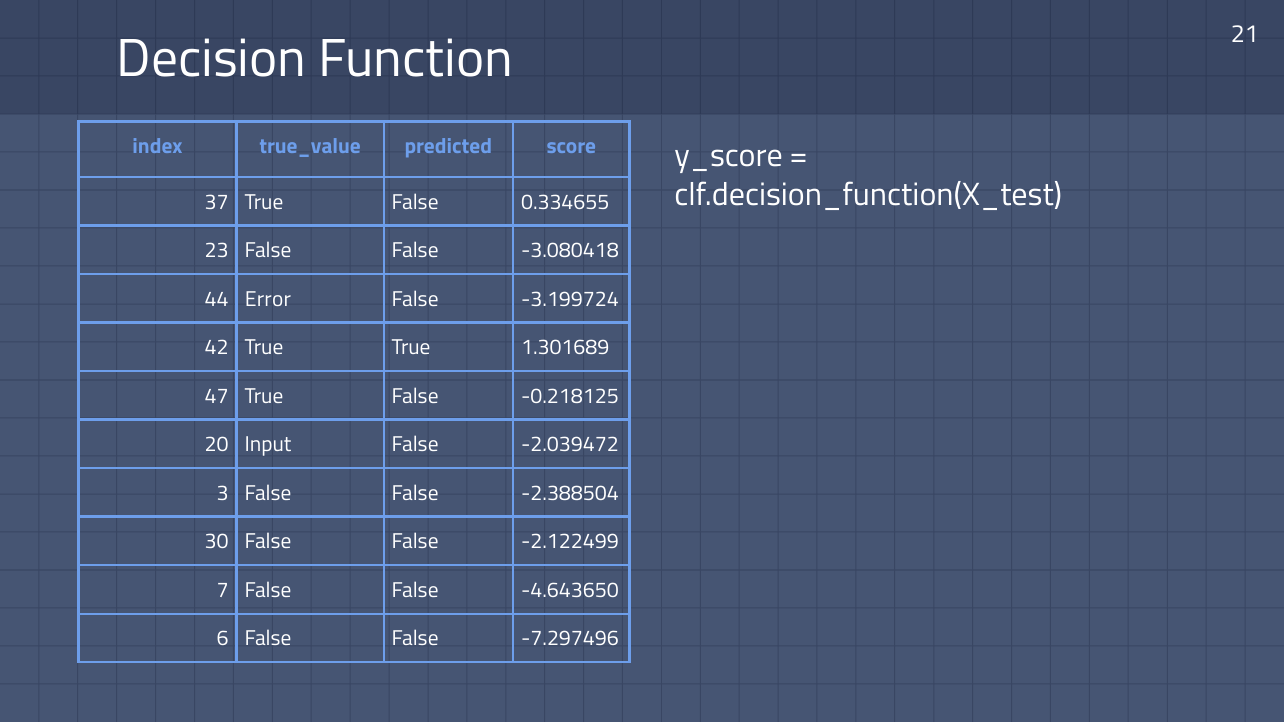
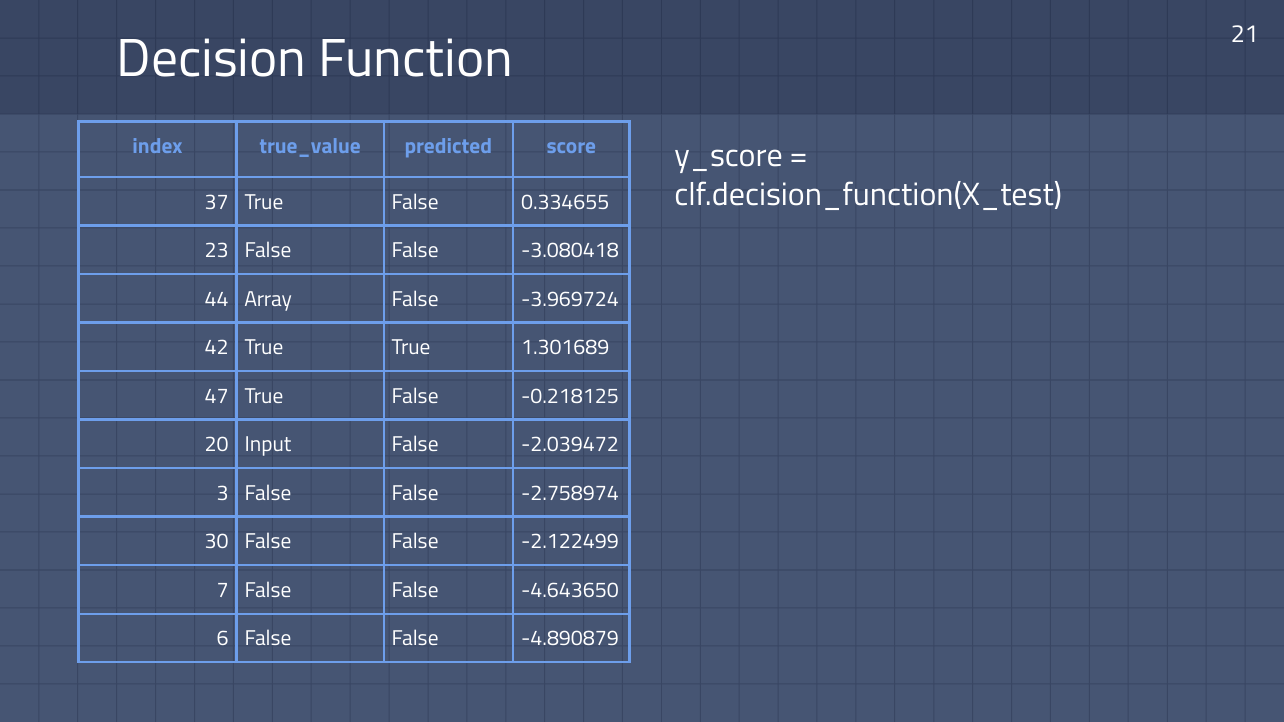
Error: Error -> Array (268, 299)
-3.199724: -3.199724 -> -3.969724 (570, 299)
-2.388504: -2.388504 -> -2.758974 (570, 493)
-7.297496: -7.297496 -> -4.890879 (570, 639)
